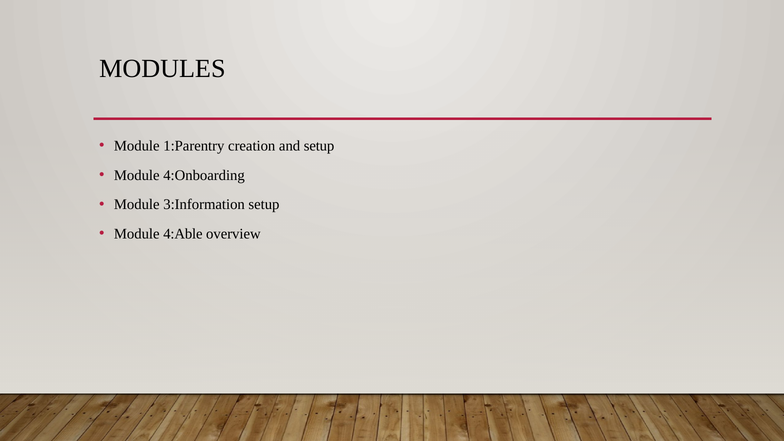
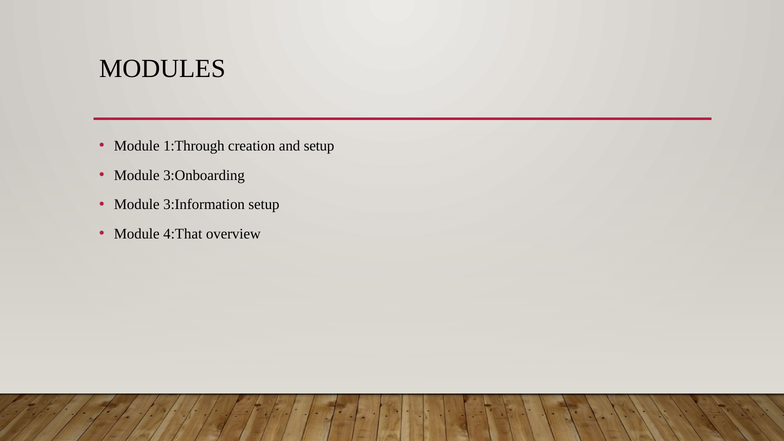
1:Parentry: 1:Parentry -> 1:Through (194, 146)
4:Onboarding: 4:Onboarding -> 3:Onboarding (204, 175)
4:Able: 4:Able -> 4:That (183, 234)
